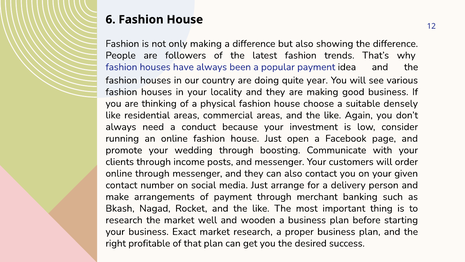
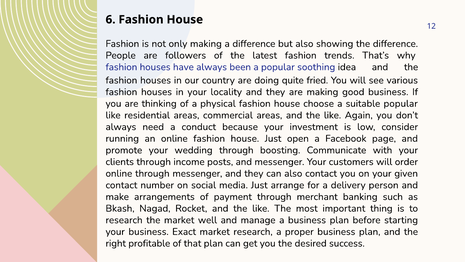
popular payment: payment -> soothing (316, 67)
year: year -> fried (317, 80)
suitable densely: densely -> popular (401, 103)
wooden: wooden -> manage (258, 220)
